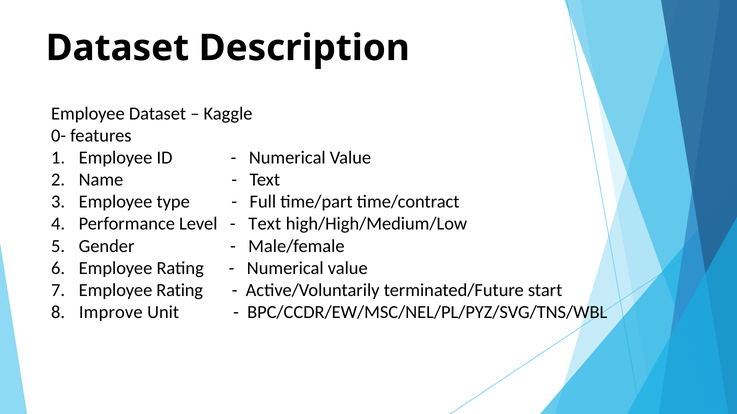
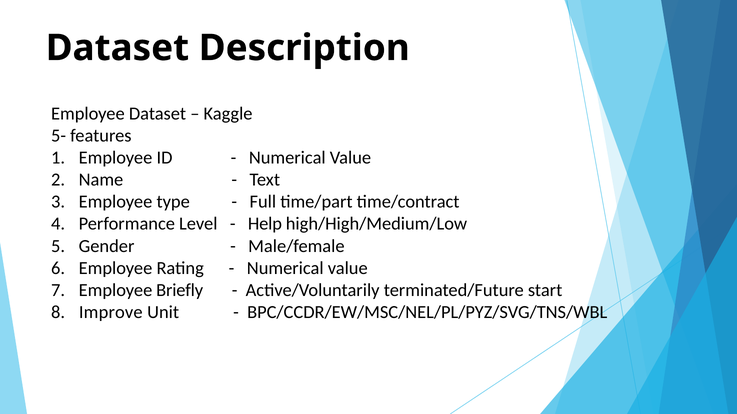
0-: 0- -> 5- (59, 136)
Text: Text -> Help (265, 224)
Rating: Rating -> Briefly (180, 291)
